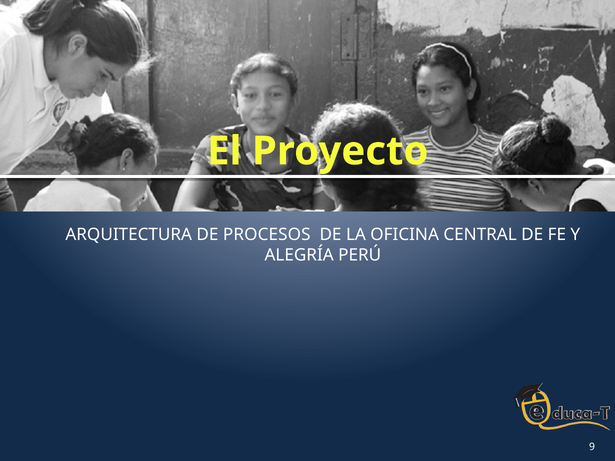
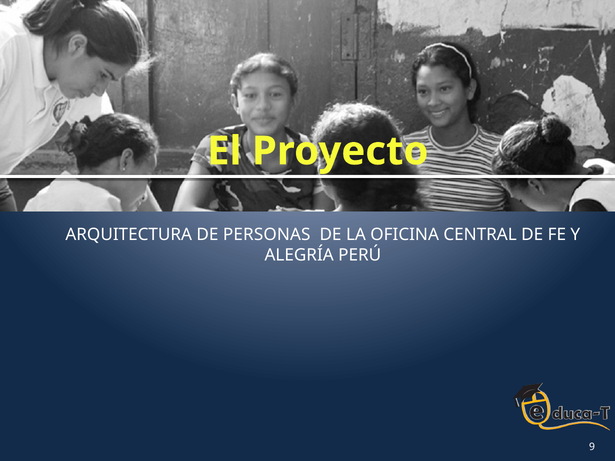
PROCESOS: PROCESOS -> PERSONAS (267, 235)
